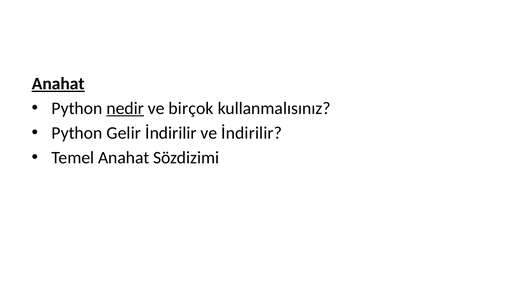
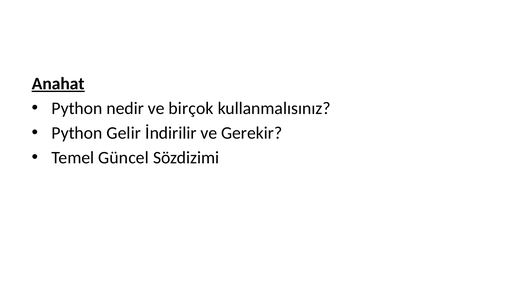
nedir underline: present -> none (125, 109)
ve İndirilir: İndirilir -> Gerekir (252, 133)
Temel Anahat: Anahat -> Güncel (124, 158)
